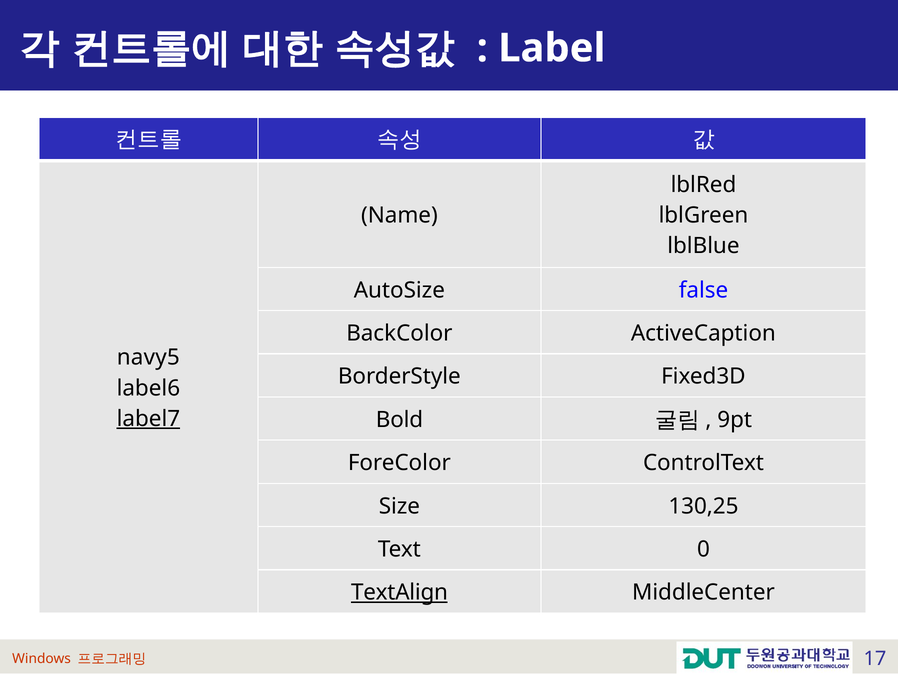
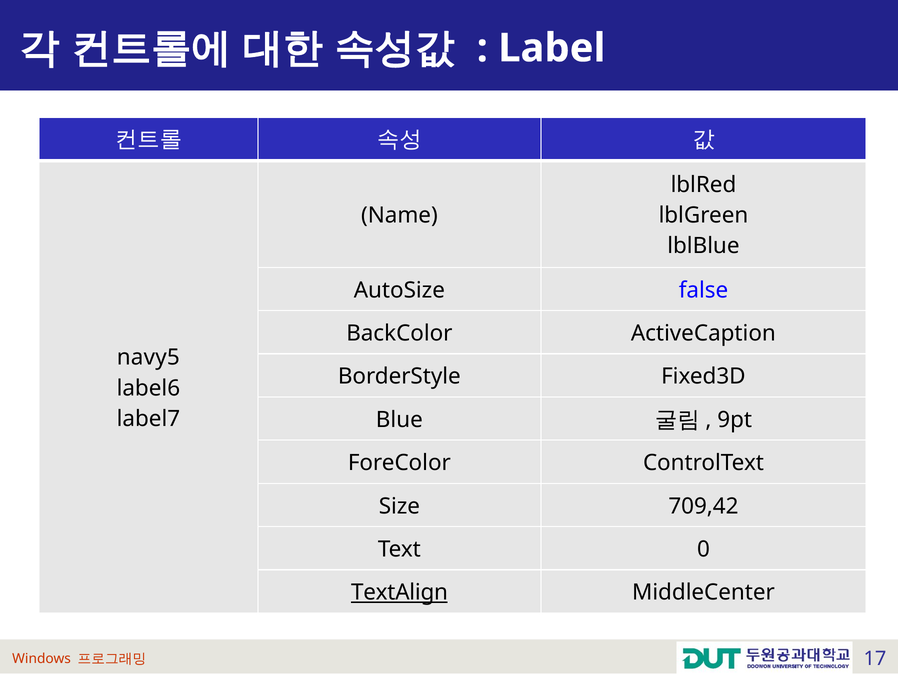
label7 underline: present -> none (148, 418)
Bold: Bold -> Blue (399, 419)
130,25: 130,25 -> 709,42 (703, 506)
